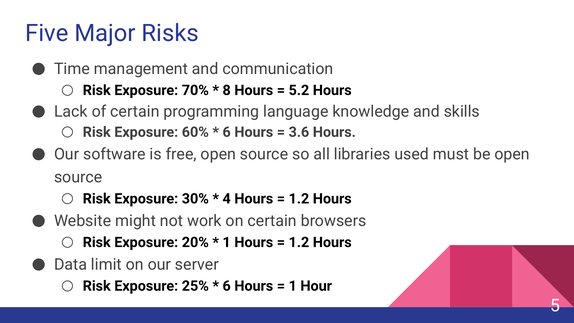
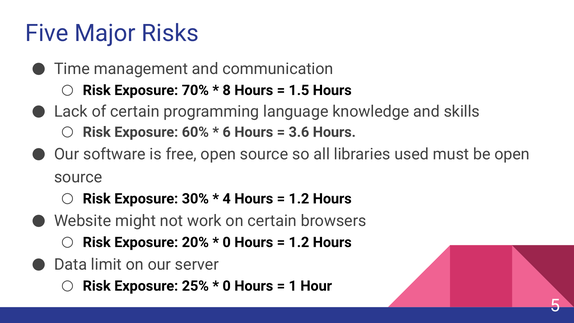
5.2: 5.2 -> 1.5 (299, 90)
1: 1 -> 0 (227, 242)
6: 6 -> 0 (227, 286)
